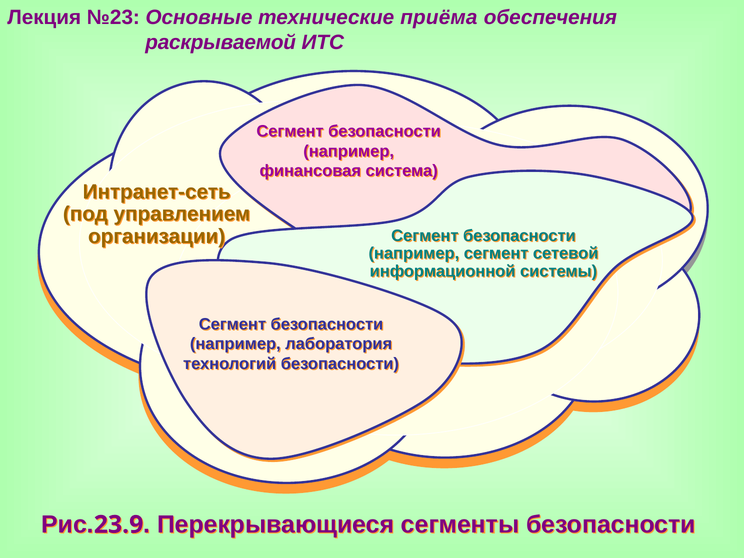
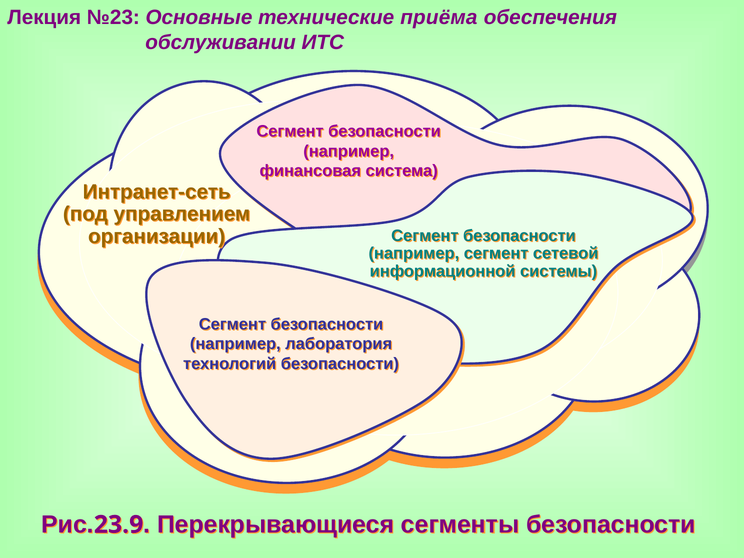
раскрываемой: раскрываемой -> обслуживании (221, 42)
